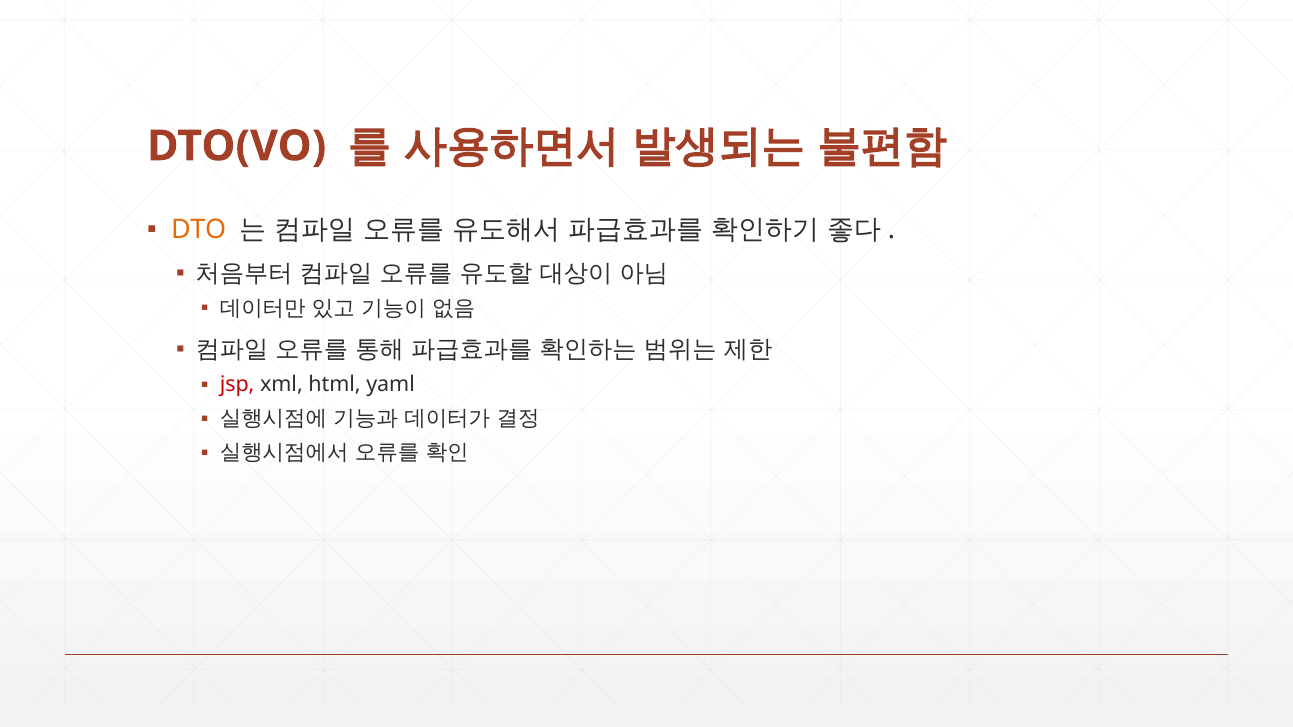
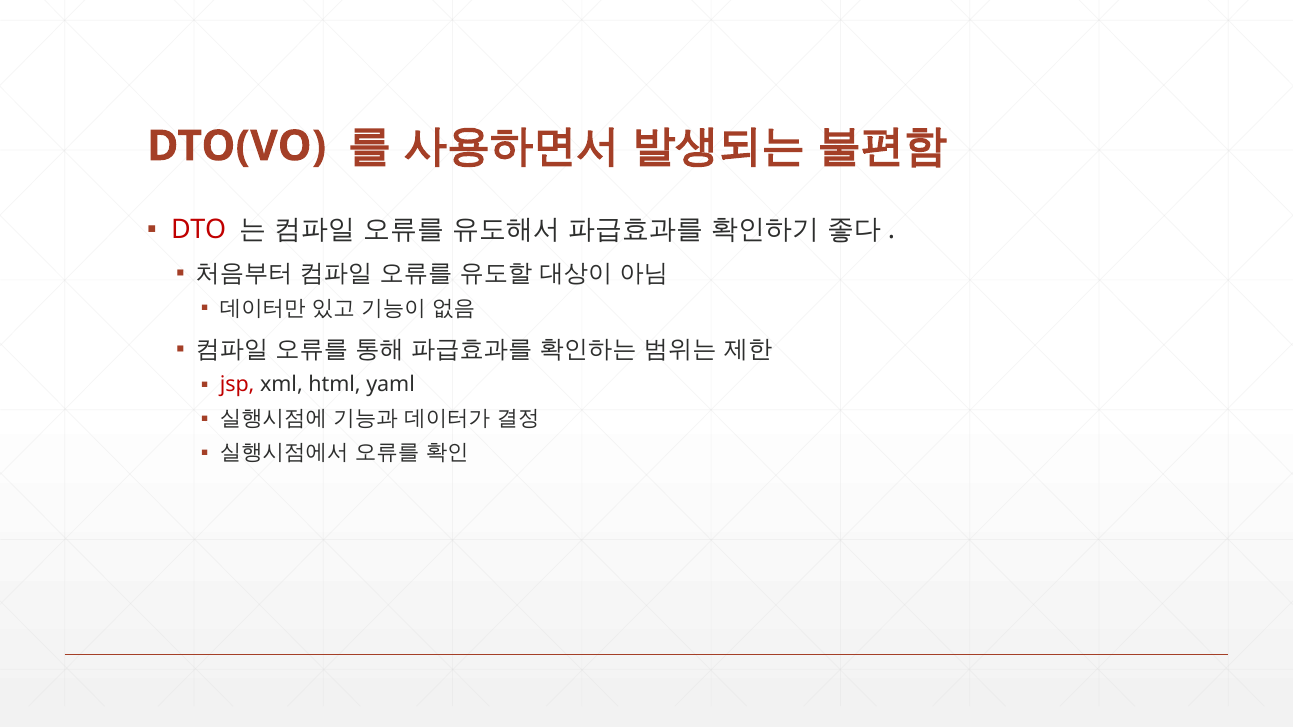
DTO colour: orange -> red (199, 229)
